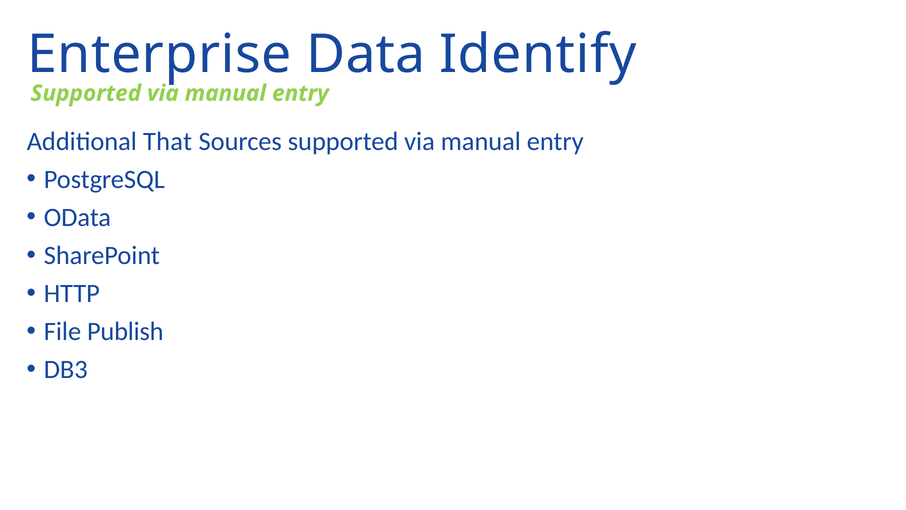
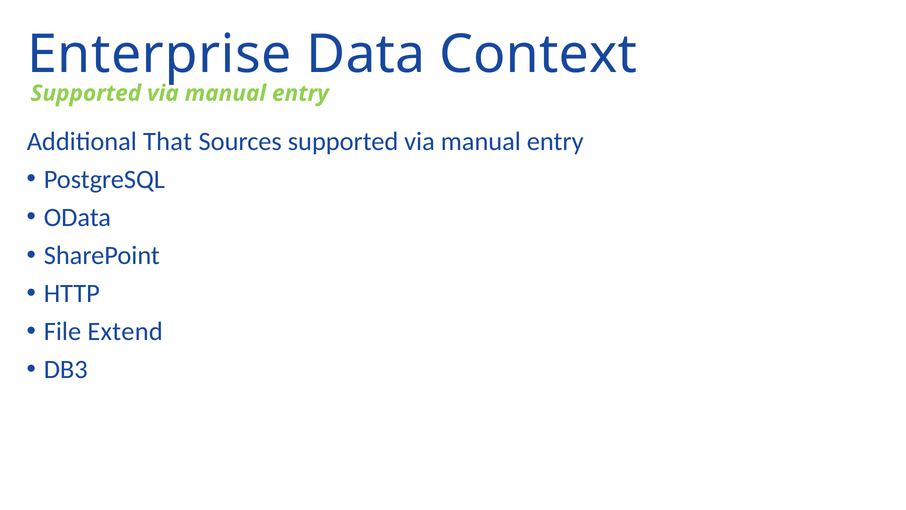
Identify: Identify -> Context (538, 55)
Publish: Publish -> Extend (125, 331)
